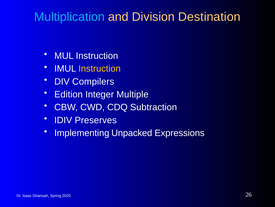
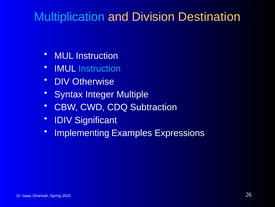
Instruction colour: yellow -> light blue (100, 68)
Compilers: Compilers -> Otherwise (93, 81)
Edition: Edition -> Syntax (69, 94)
Preserves: Preserves -> Significant (96, 120)
Unpacked: Unpacked -> Examples (132, 133)
